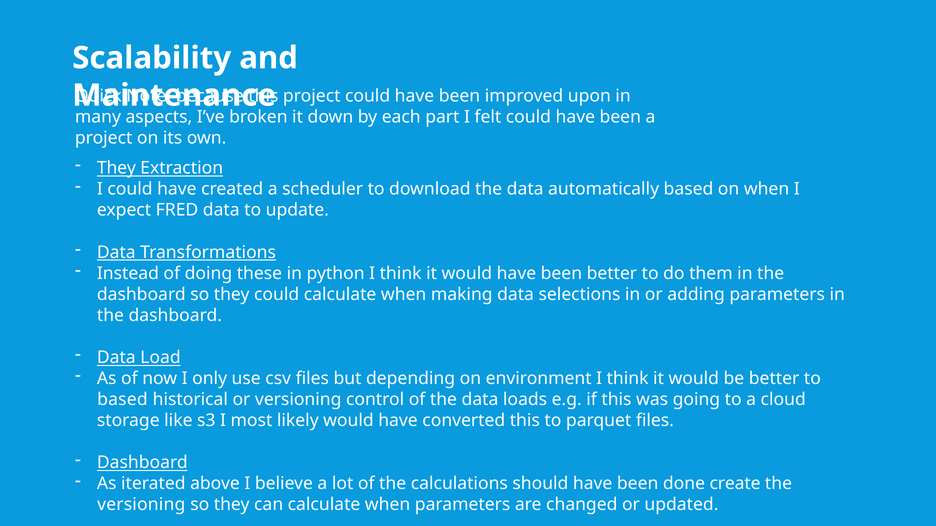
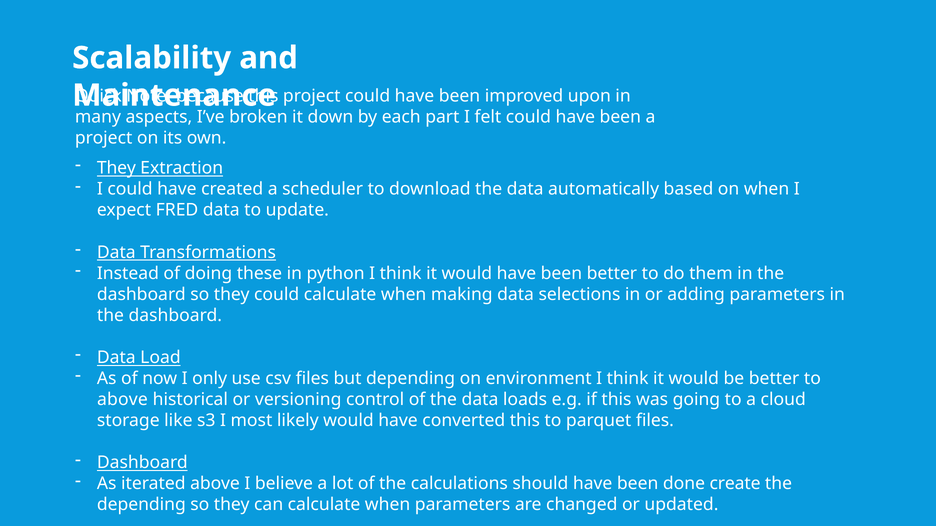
based: based -> above (122, 400)
versioning: versioning -> depending (141, 505)
